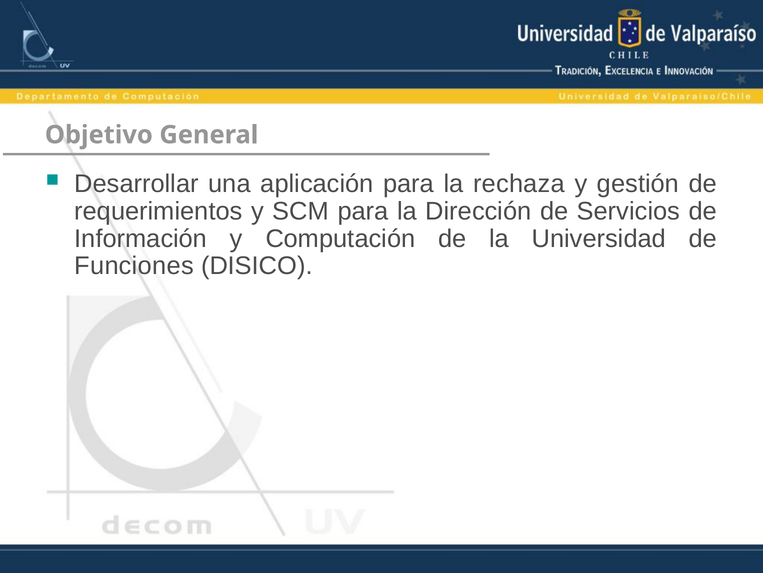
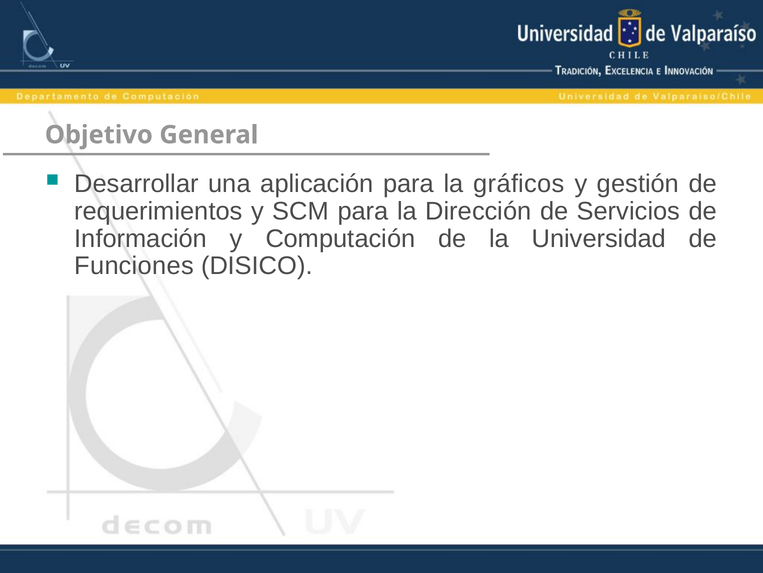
rechaza: rechaza -> gráficos (519, 183)
